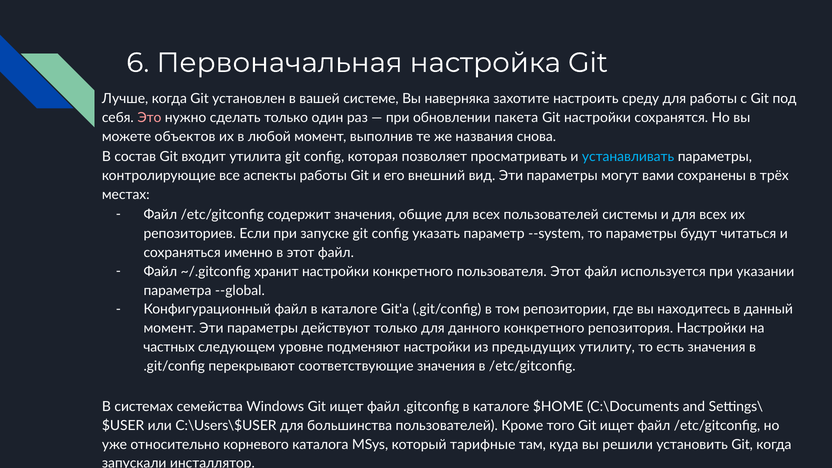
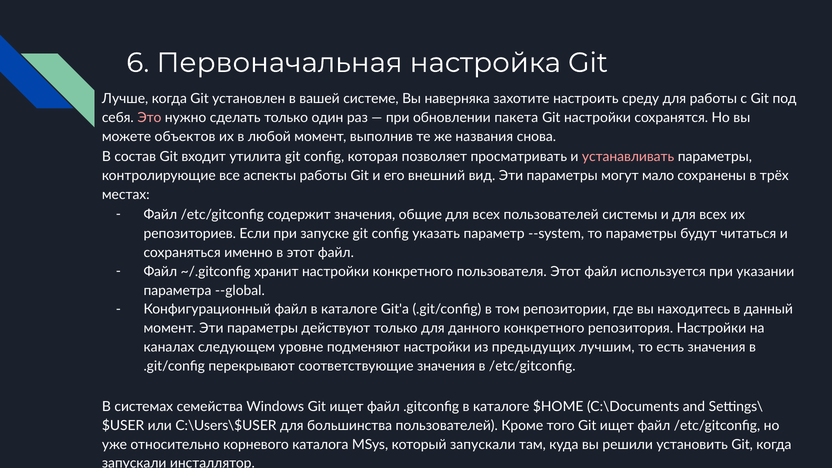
устанавливать colour: light blue -> pink (628, 157)
вами: вами -> мало (658, 176)
частных: частных -> каналах (169, 347)
утилиту: утилиту -> лучшим (607, 347)
который тарифные: тарифные -> запускали (483, 444)
